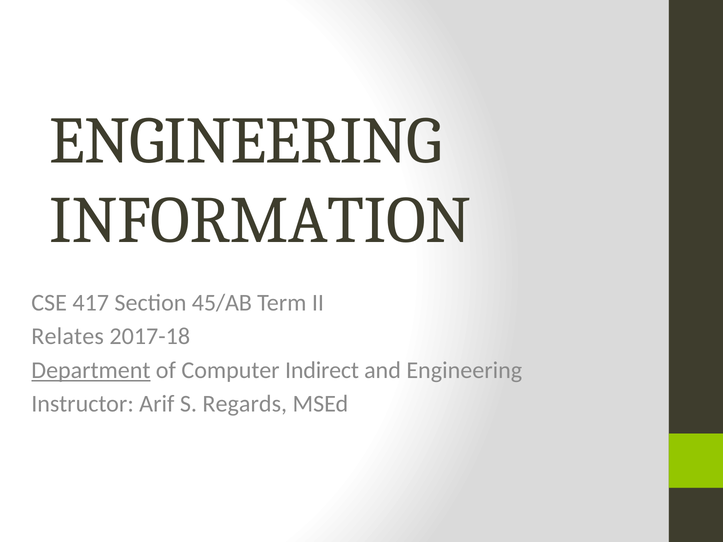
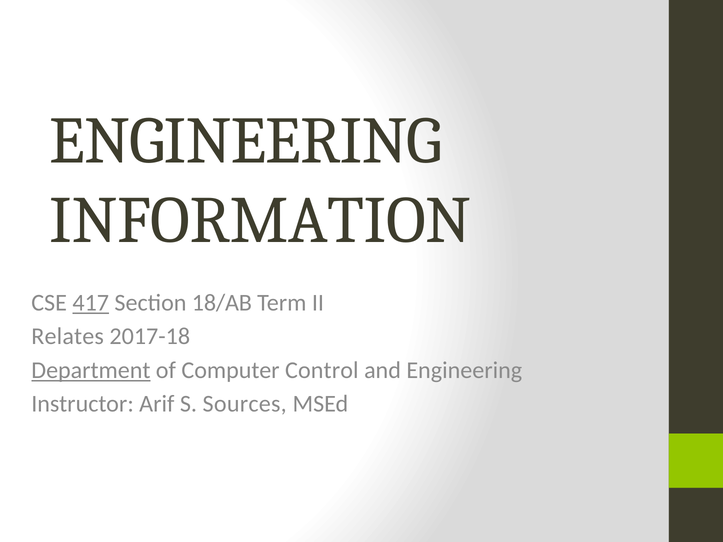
417 underline: none -> present (91, 303)
45/AB: 45/AB -> 18/AB (222, 303)
Indirect: Indirect -> Control (322, 370)
Regards: Regards -> Sources (245, 404)
